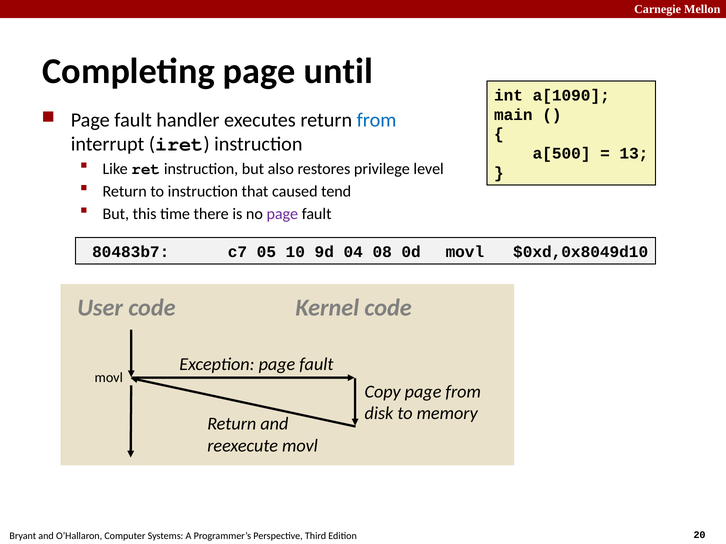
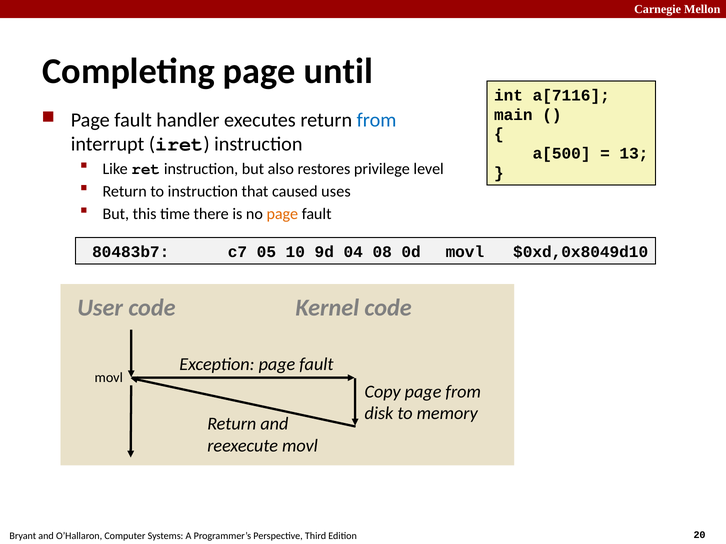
a[1090: a[1090 -> a[7116 (571, 96)
tend: tend -> uses (336, 192)
page colour: purple -> orange (282, 214)
